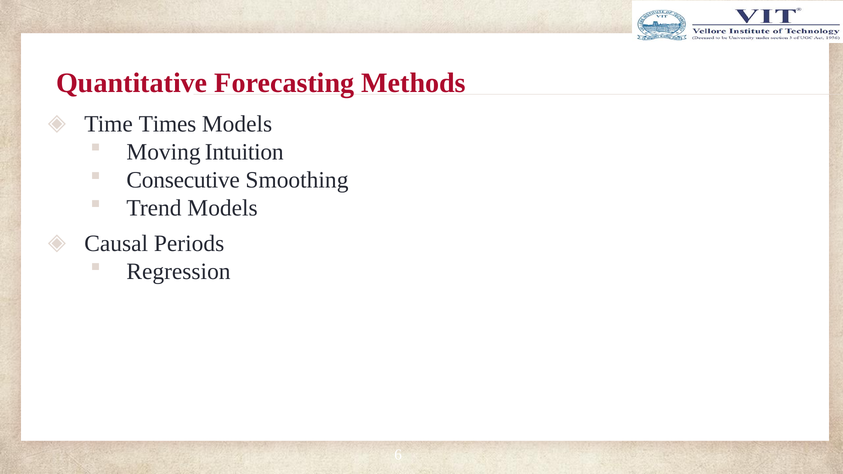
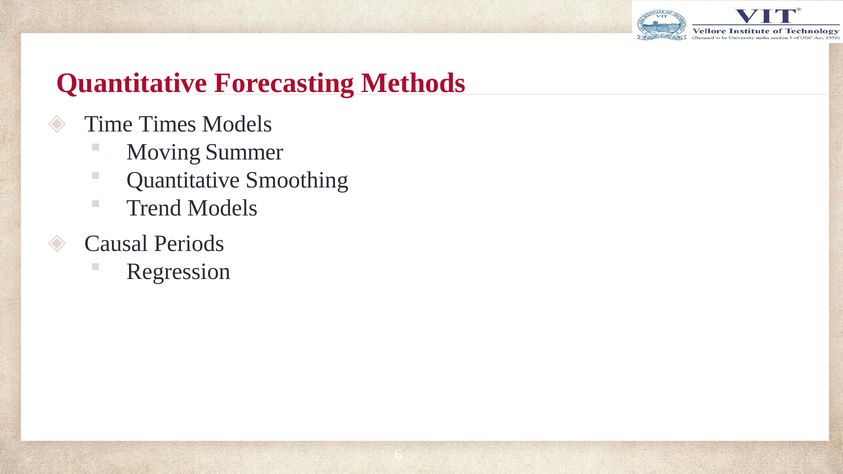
Intuition: Intuition -> Summer (244, 152)
Consecutive: Consecutive -> Quantitative (183, 180)
